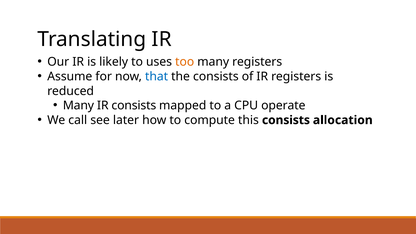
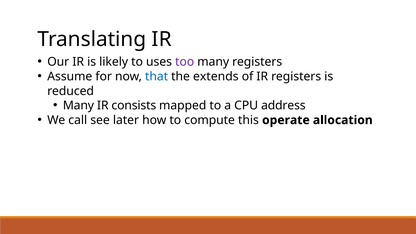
too colour: orange -> purple (185, 62)
the consists: consists -> extends (216, 76)
operate: operate -> address (283, 106)
this consists: consists -> operate (286, 120)
